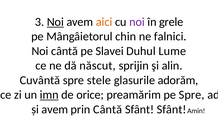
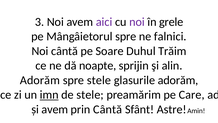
Noi underline: present -> none (55, 22)
aici colour: orange -> purple (104, 22)
Mângâietorul chin: chin -> spre (126, 36)
Slavei: Slavei -> Soare (110, 51)
Lume: Lume -> Trăim (172, 51)
născut: născut -> noapte (98, 65)
Cuvântă: Cuvântă -> Adorăm (40, 80)
de orice: orice -> stele (90, 94)
pe Spre: Spre -> Care (192, 94)
Sfânt Sfânt: Sfânt -> Astre (172, 109)
